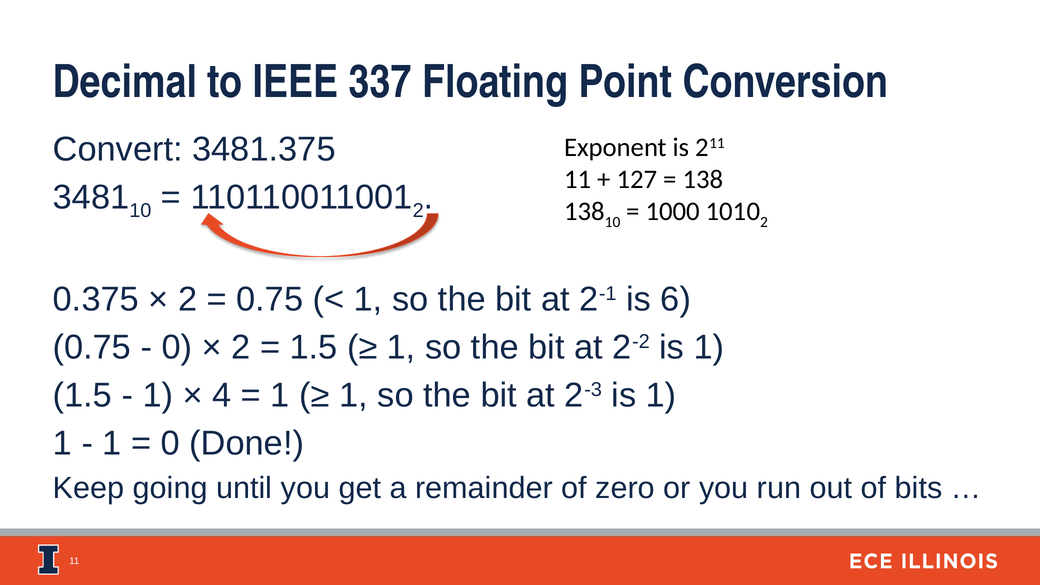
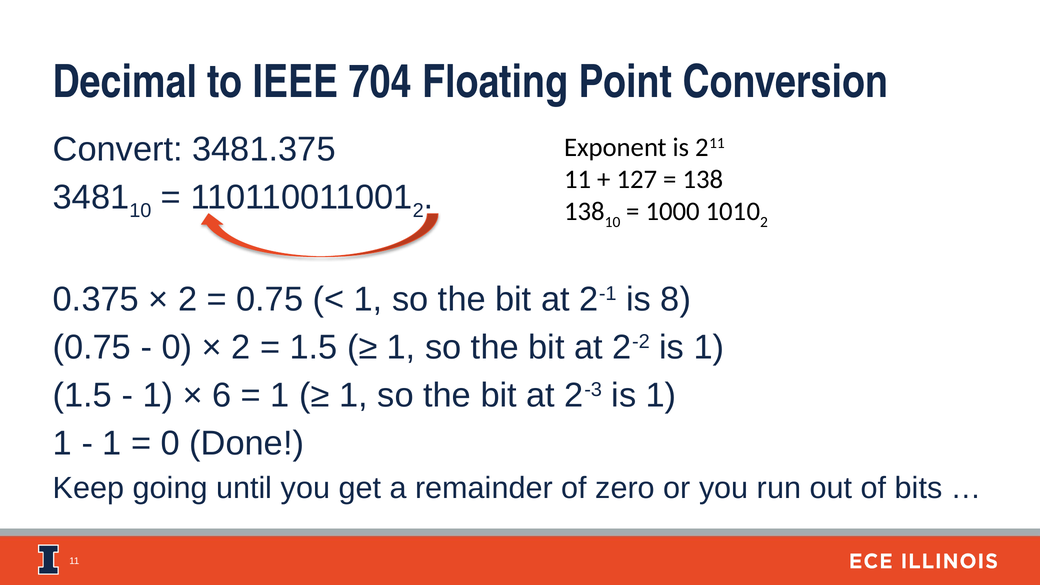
337: 337 -> 704 (380, 82)
6: 6 -> 8 (676, 299)
4: 4 -> 6 (222, 395)
